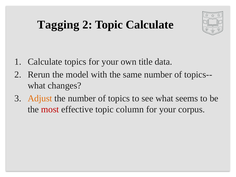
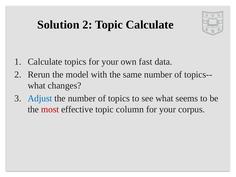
Tagging: Tagging -> Solution (58, 25)
title: title -> fast (146, 62)
Adjust colour: orange -> blue (40, 98)
